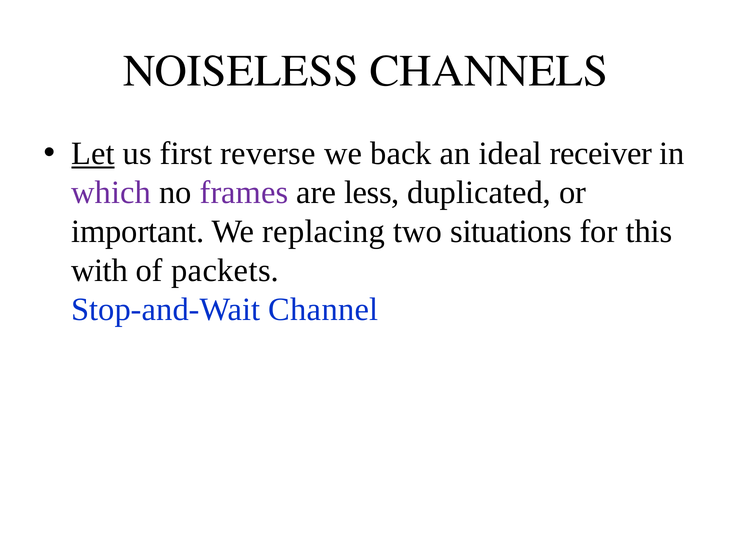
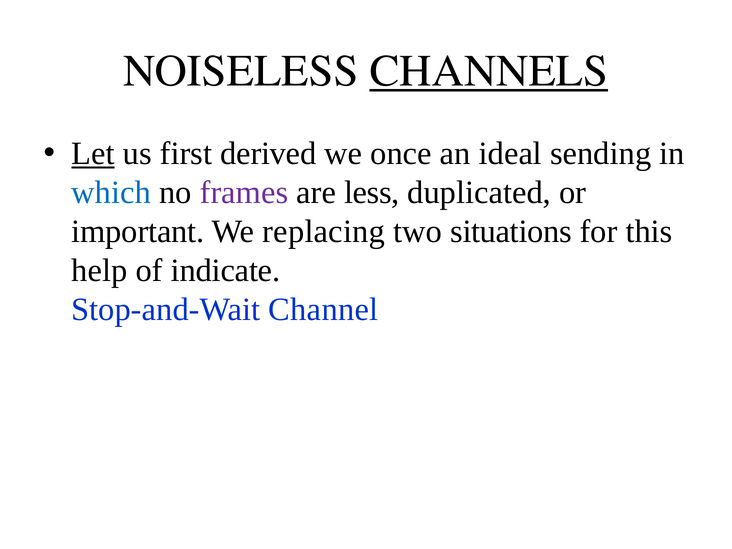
CHANNELS underline: none -> present (489, 71)
reverse: reverse -> derived (268, 154)
back: back -> once (401, 154)
receiver: receiver -> sending (601, 154)
which colour: purple -> blue (111, 193)
with: with -> help (99, 271)
packets: packets -> indicate (225, 271)
